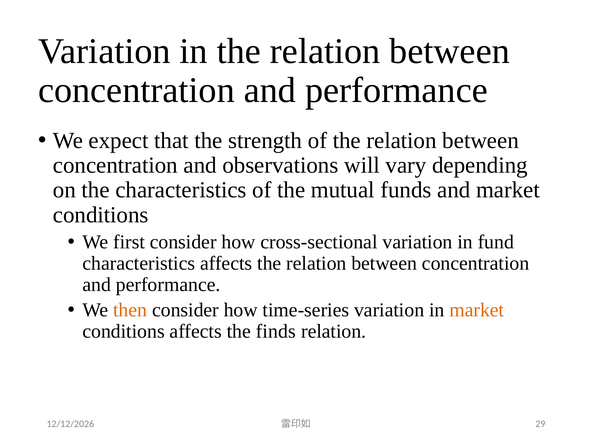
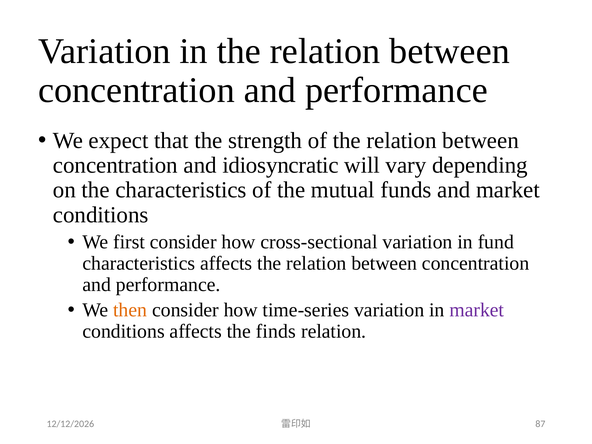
observations: observations -> idiosyncratic (280, 165)
market colour: orange -> purple (477, 310)
29: 29 -> 87 (540, 424)
